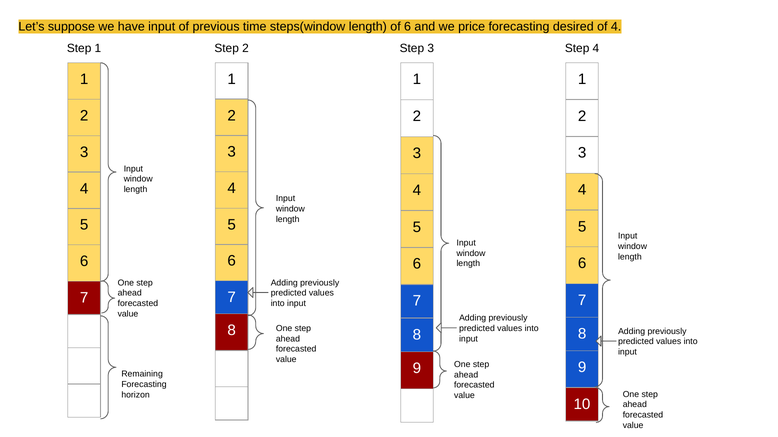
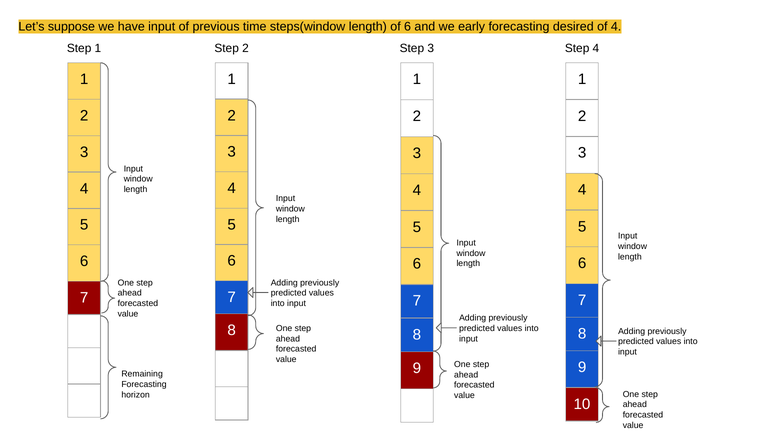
price: price -> early (472, 27)
